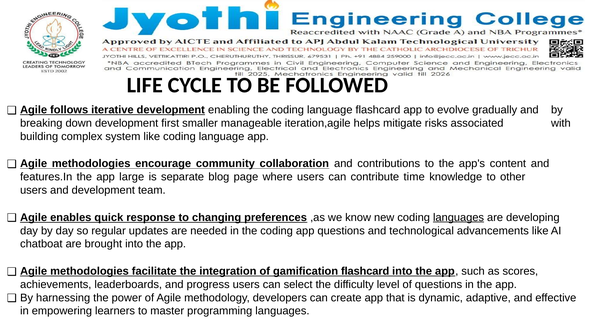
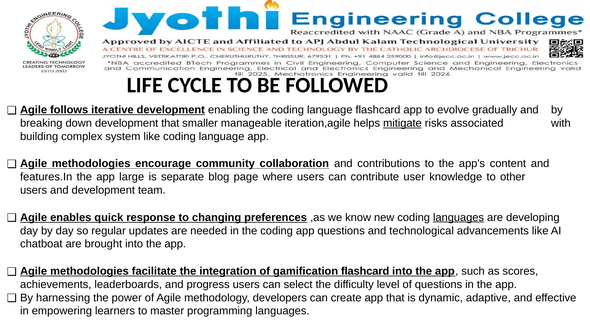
development first: first -> that (170, 123)
mitigate underline: none -> present (402, 123)
time: time -> user (414, 177)
